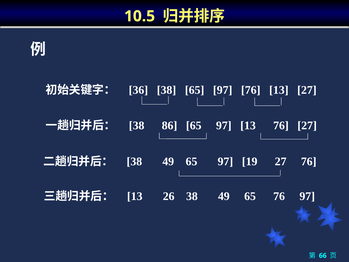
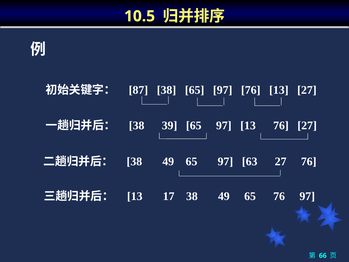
36: 36 -> 87 (138, 90)
86: 86 -> 39 (170, 125)
19: 19 -> 63 (250, 161)
26: 26 -> 17 (169, 196)
